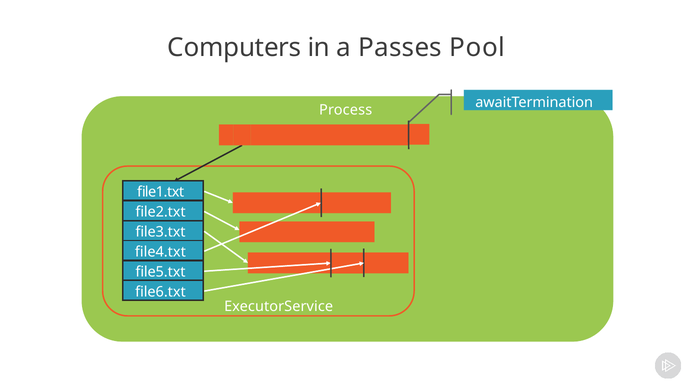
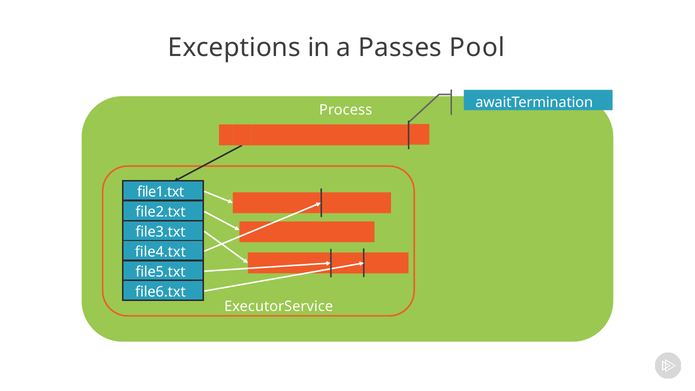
Computers: Computers -> Exceptions (234, 48)
